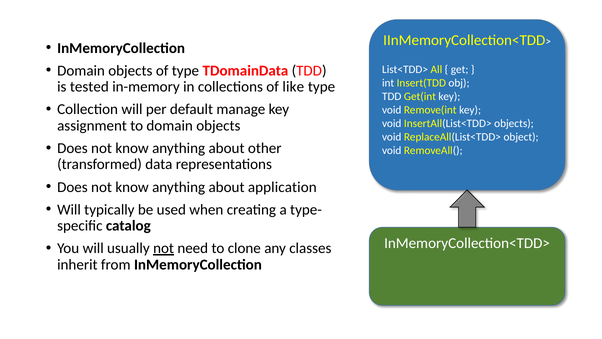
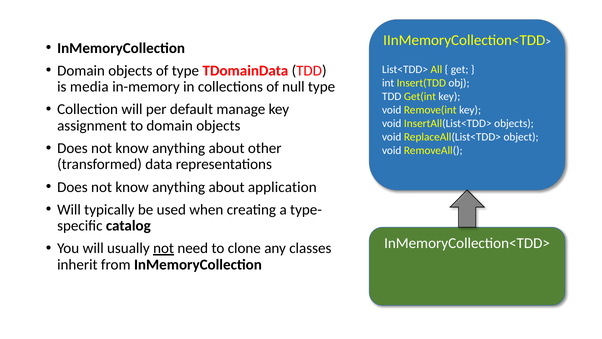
tested: tested -> media (89, 87)
like: like -> null (293, 87)
